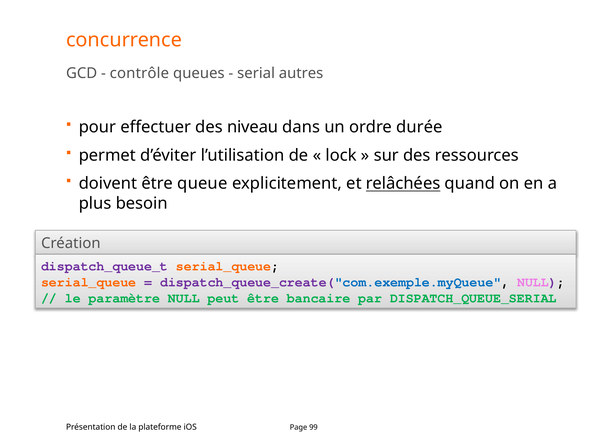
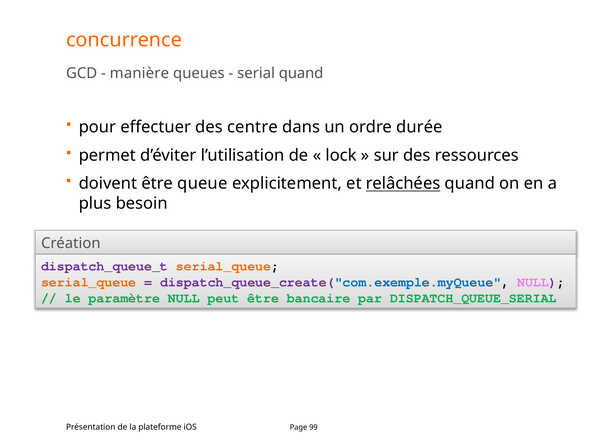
contrôle: contrôle -> manière (139, 73)
serial autres: autres -> quand (301, 73)
niveau: niveau -> centre (252, 127)
